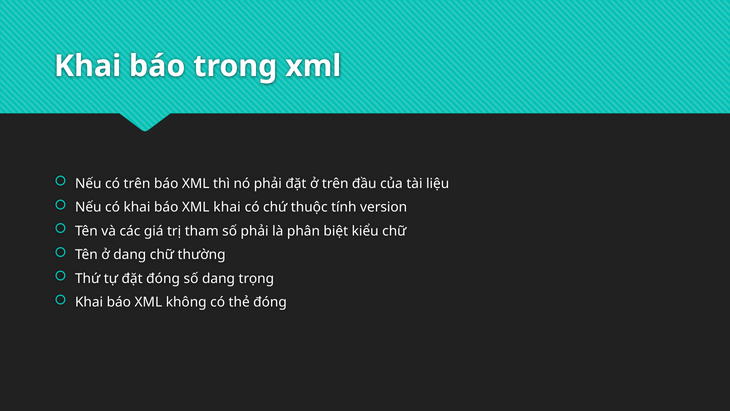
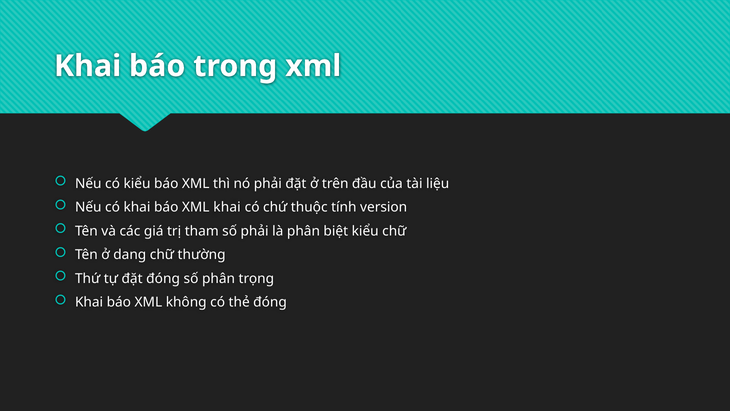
có trên: trên -> kiểu (137, 184)
số dang: dang -> phân (219, 278)
